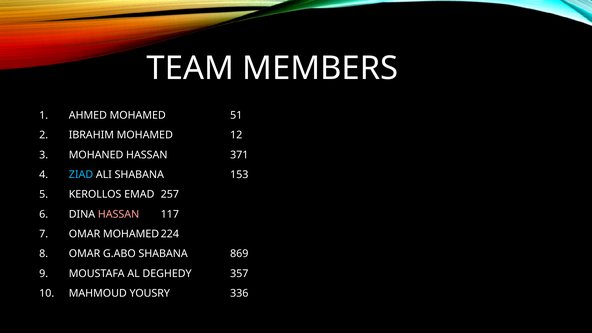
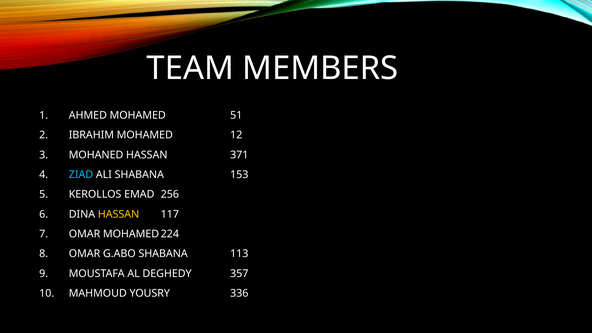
257: 257 -> 256 (170, 194)
HASSAN colour: pink -> yellow (119, 214)
869: 869 -> 113 (239, 254)
